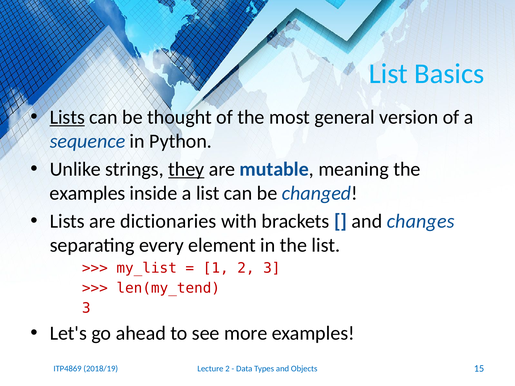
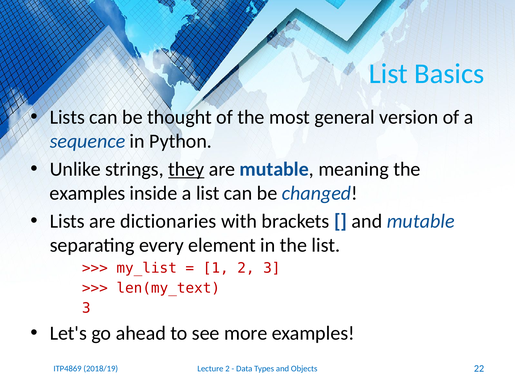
Lists underline: present -> none (67, 117)
and changes: changes -> mutable (421, 221)
len(my_tend: len(my_tend -> len(my_text (168, 288)
15: 15 -> 22 (479, 369)
